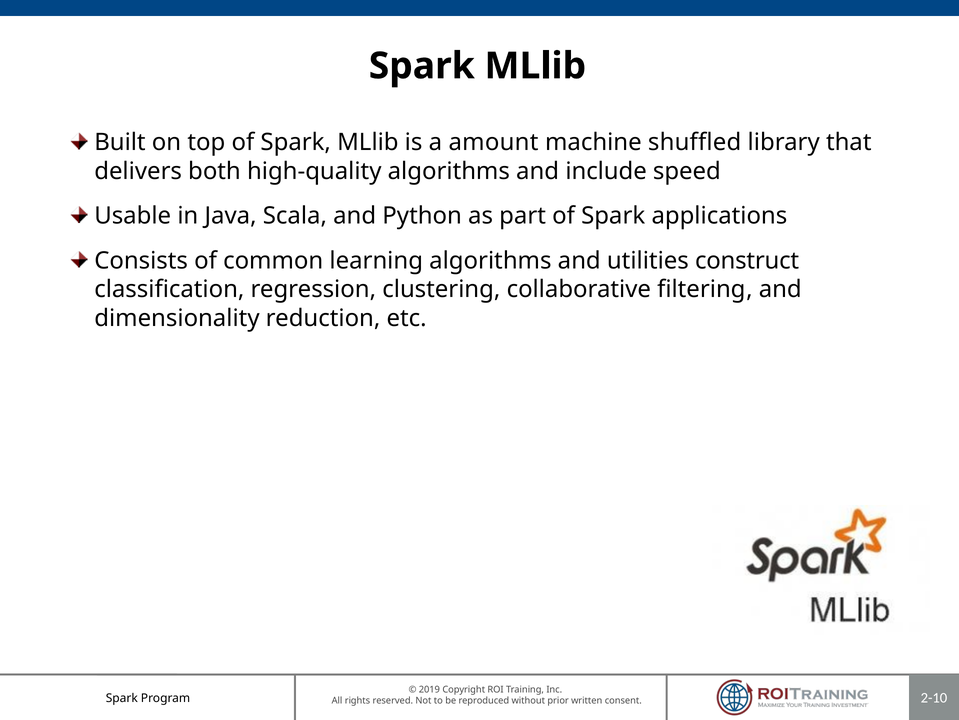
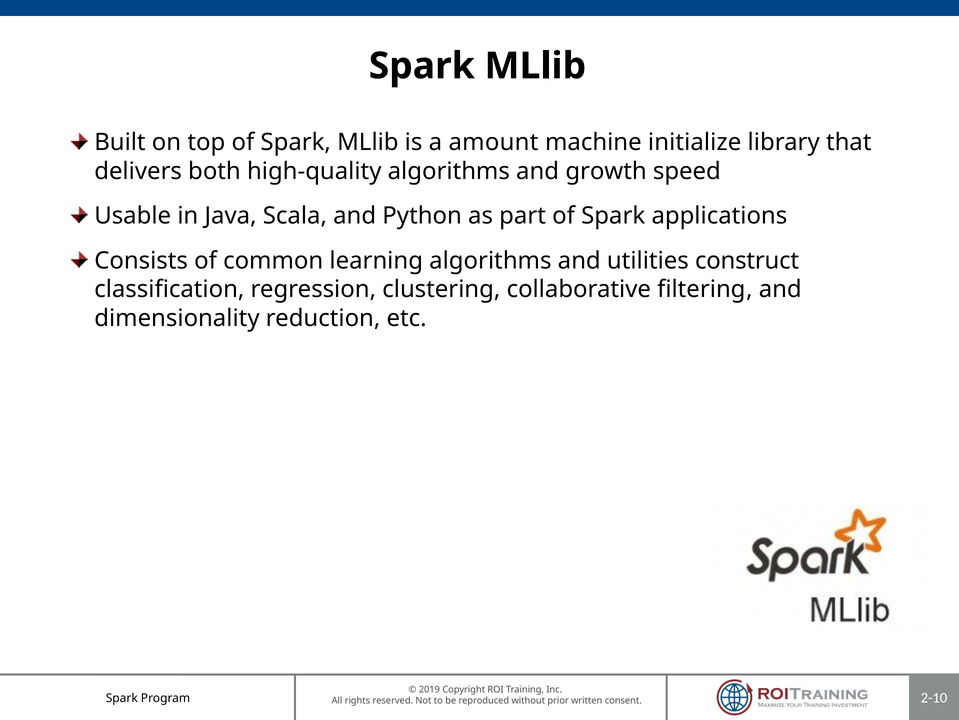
shuffled: shuffled -> initialize (695, 142)
include: include -> growth (606, 171)
